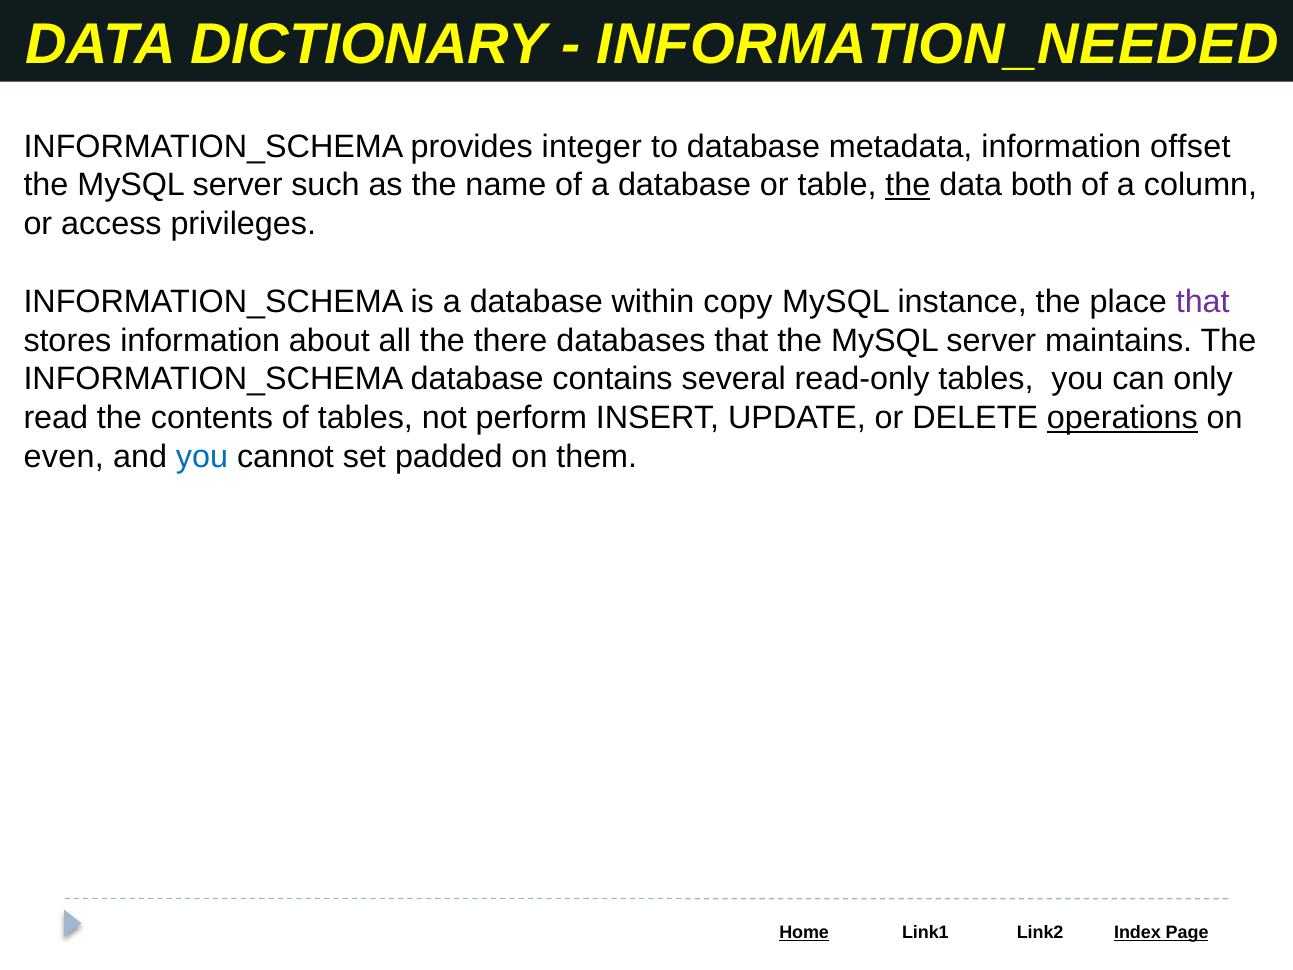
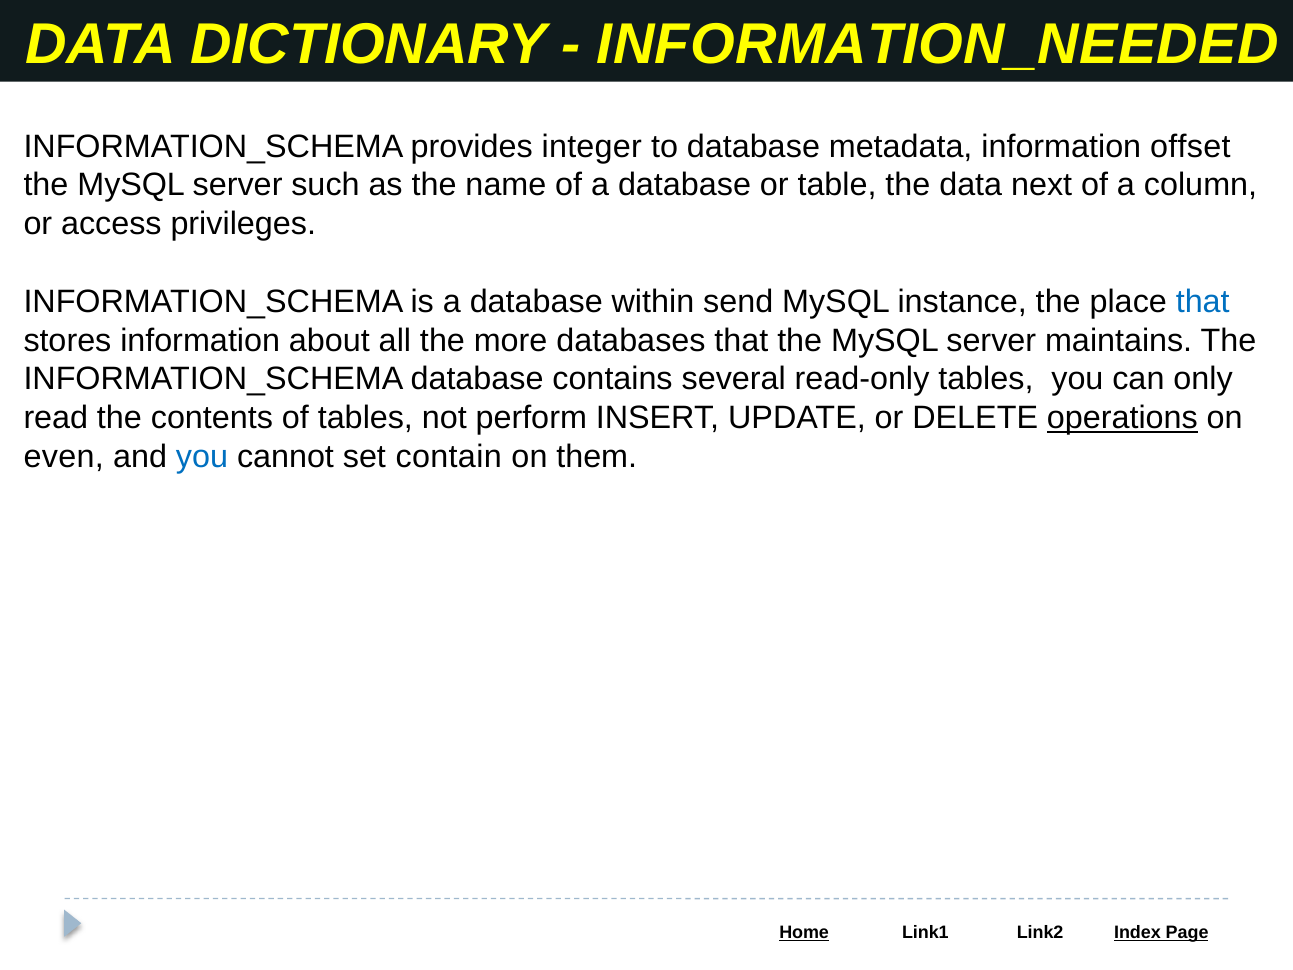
the underline: present -> none (908, 185)
both: both -> next (1042, 185)
copy: copy -> send (738, 302)
that colour: purple -> blue (1203, 302)
there: there -> more (511, 340)
padded: padded -> contain (449, 457)
